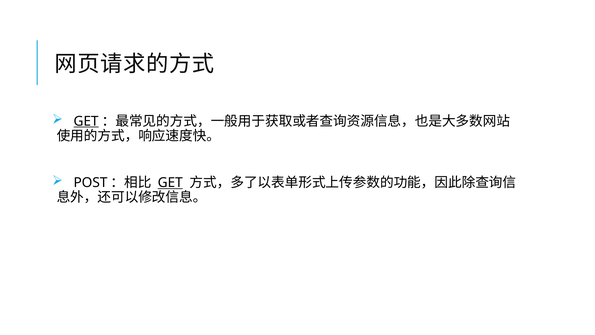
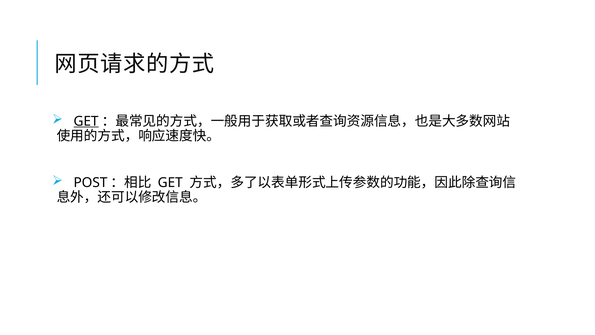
GET underline: present -> none (170, 183)
